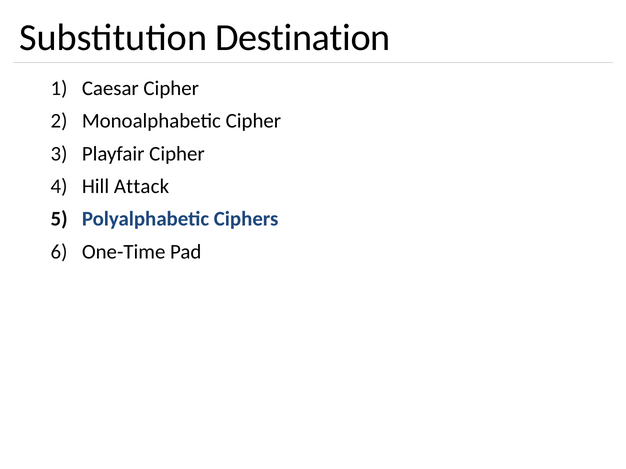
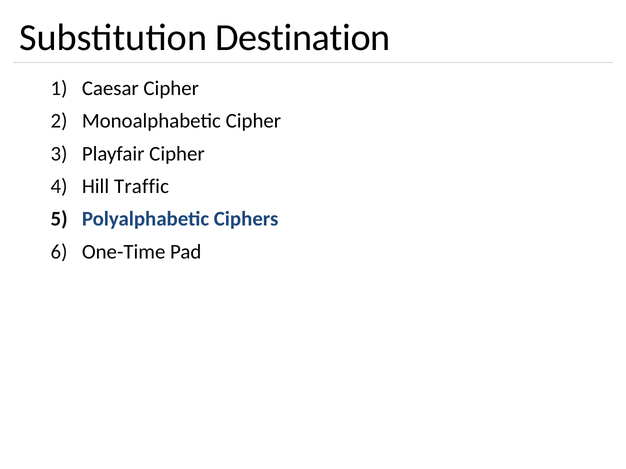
Attack: Attack -> Traffic (142, 187)
